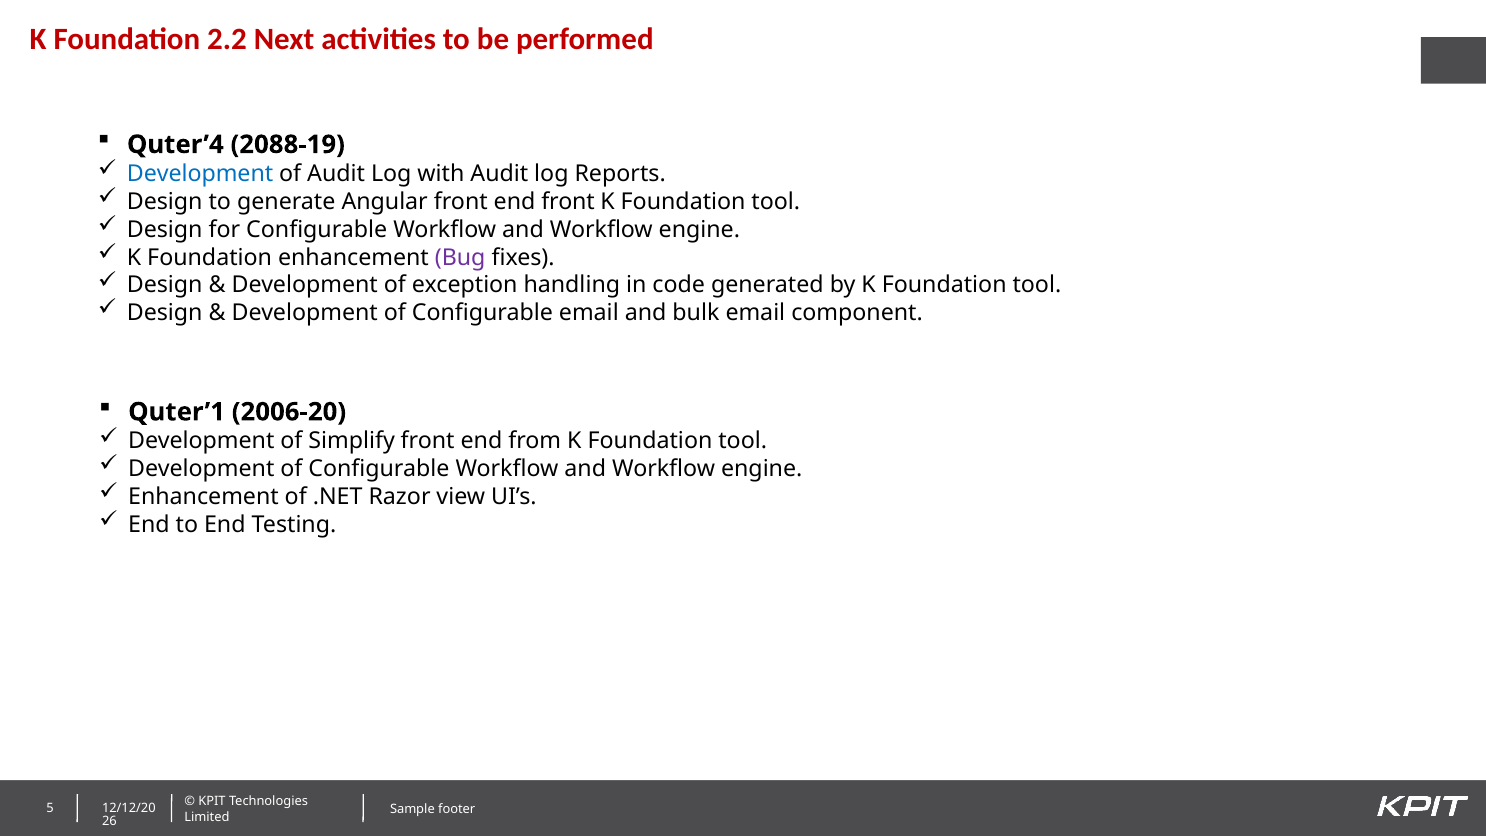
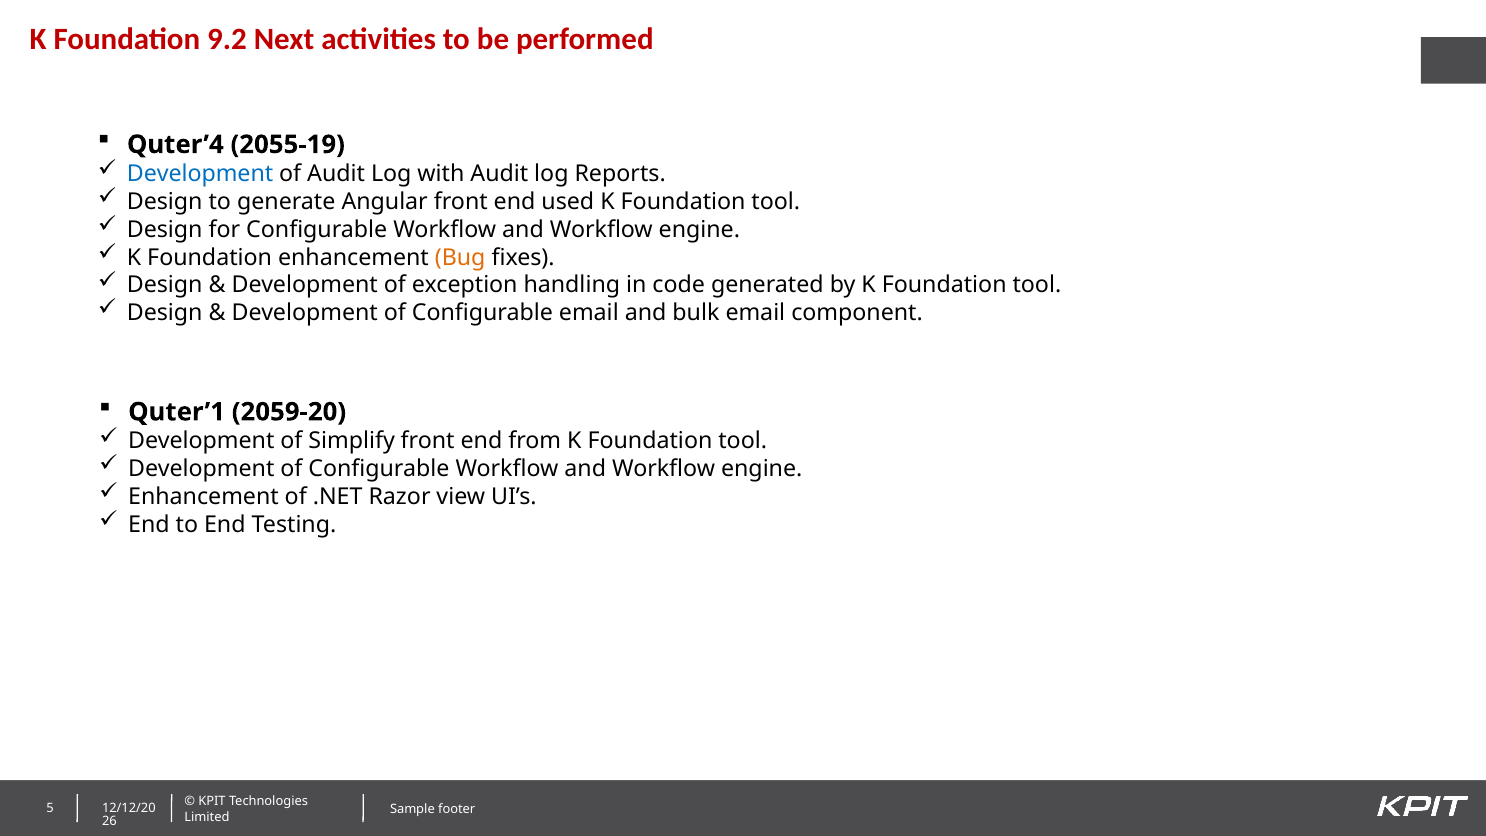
2.2: 2.2 -> 9.2 (227, 40)
2088-19: 2088-19 -> 2055-19 (288, 145)
end front: front -> used (568, 202)
Bug colour: purple -> orange (460, 257)
2006-20: 2006-20 -> 2059-20 (289, 412)
